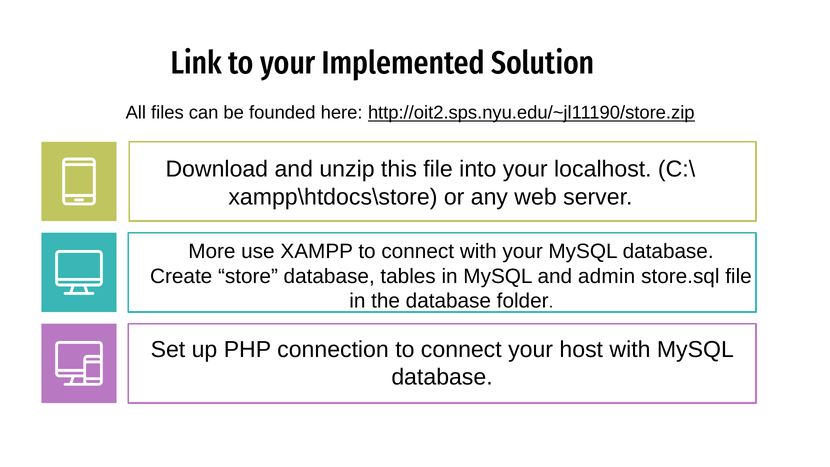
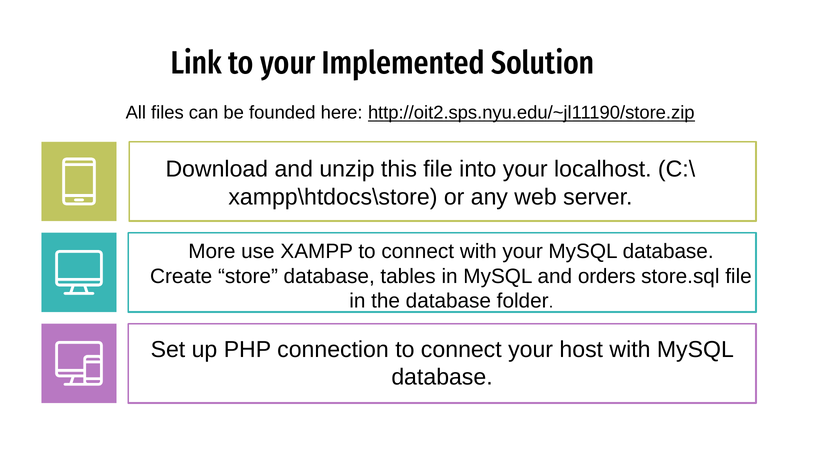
admin: admin -> orders (607, 276)
